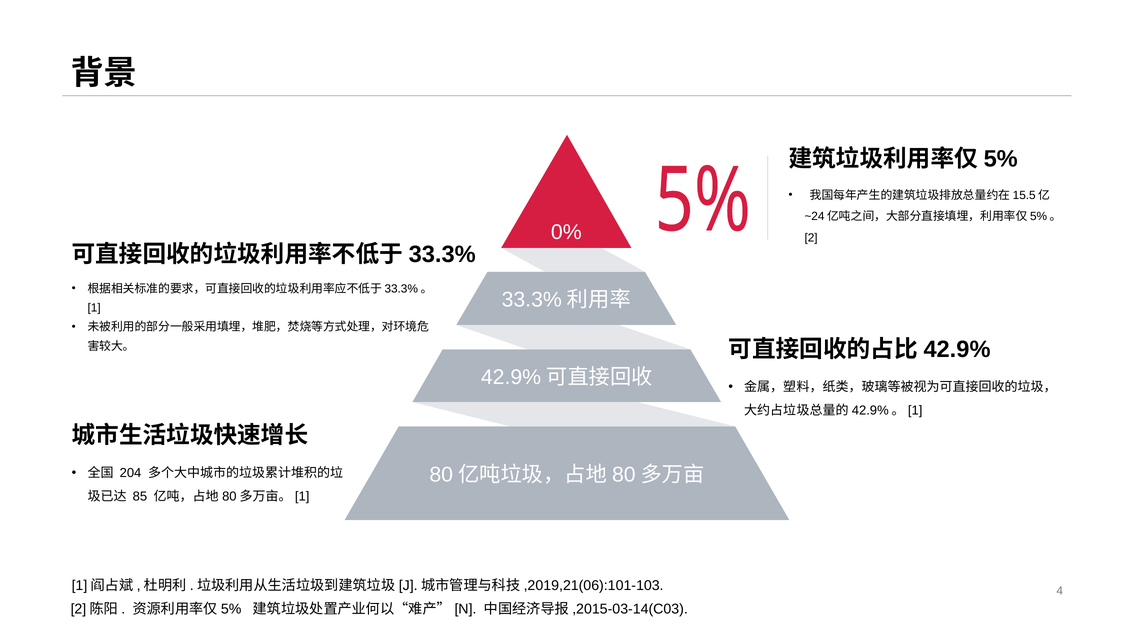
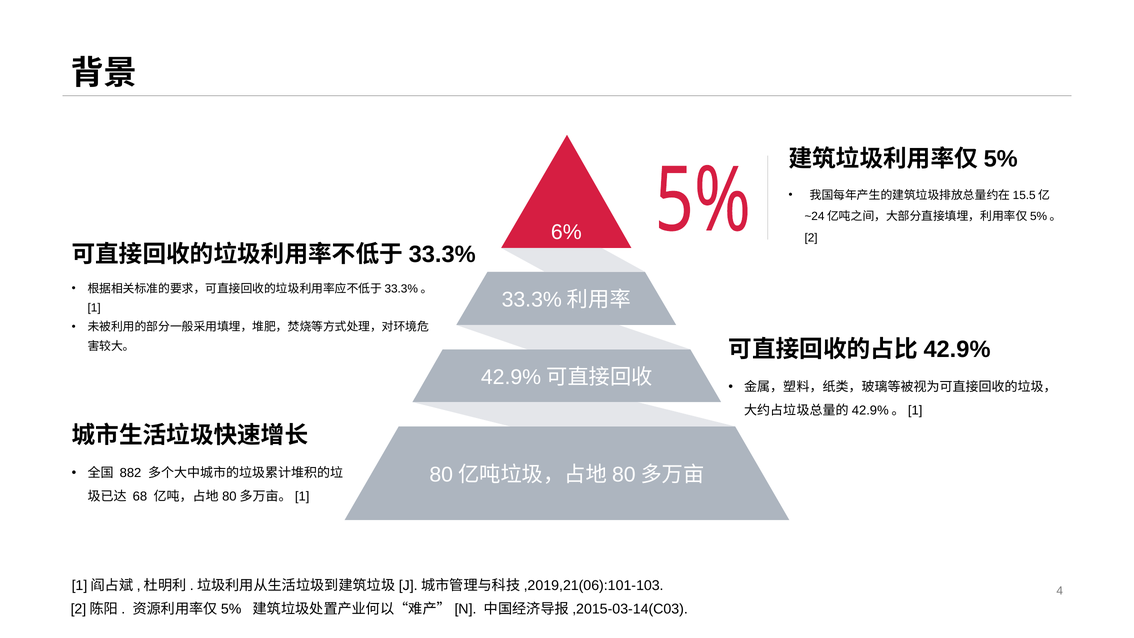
0%: 0% -> 6% (566, 232)
204: 204 -> 882 (131, 473)
85: 85 -> 68 (140, 497)
